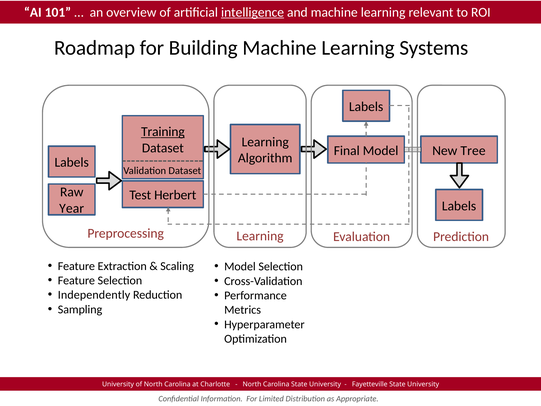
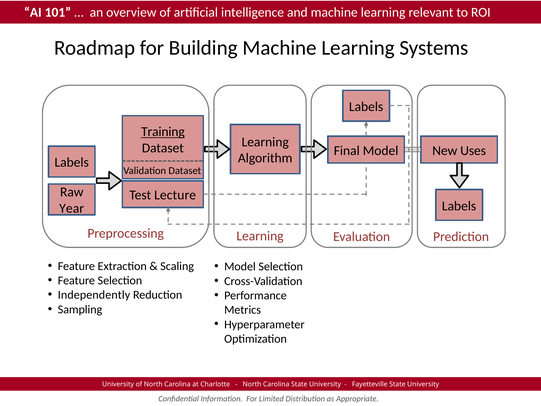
intelligence underline: present -> none (253, 12)
Tree: Tree -> Uses (473, 151)
Herbert: Herbert -> Lecture (175, 195)
